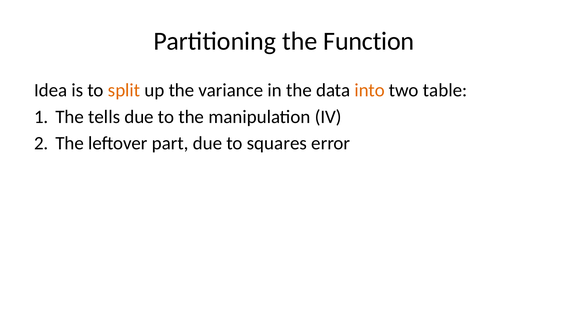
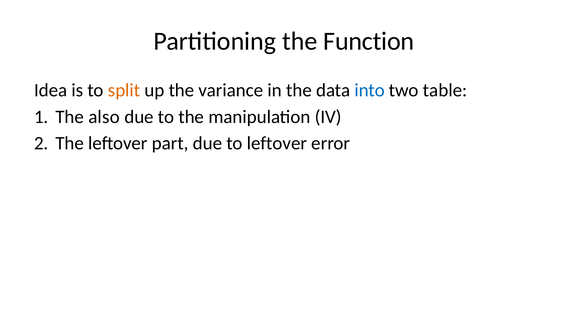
into colour: orange -> blue (370, 90)
tells: tells -> also (104, 117)
to squares: squares -> leftover (277, 143)
